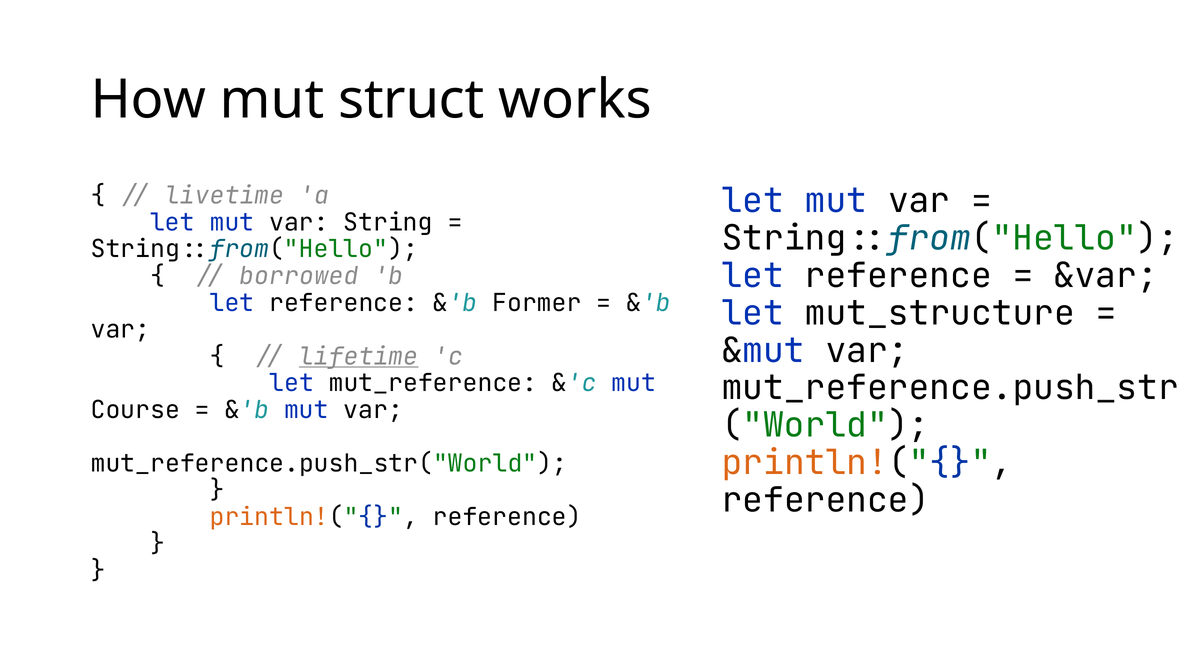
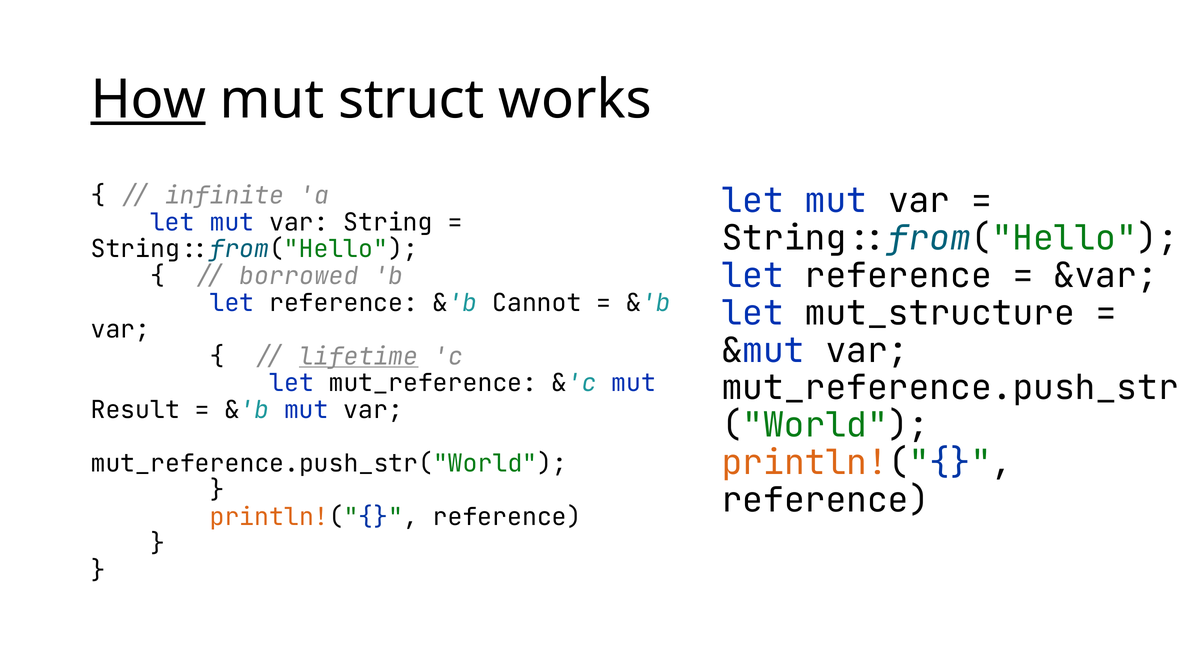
How underline: none -> present (148, 100)
livetime: livetime -> infinite (225, 196)
Former: Former -> Cannot (537, 303)
Course: Course -> Result (135, 410)
